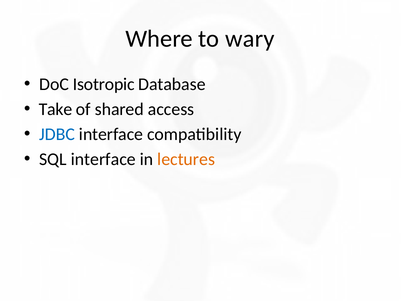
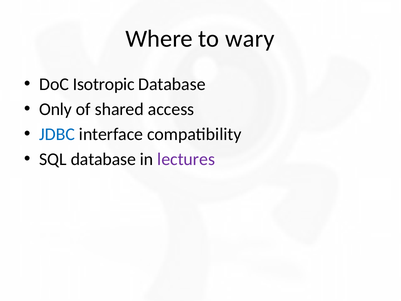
Take: Take -> Only (56, 109)
SQL interface: interface -> database (103, 159)
lectures colour: orange -> purple (186, 159)
